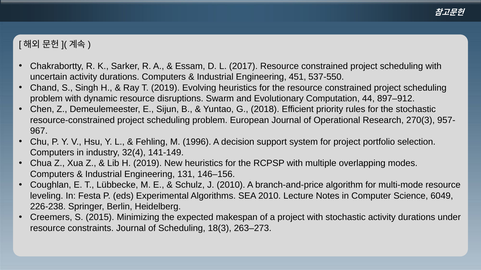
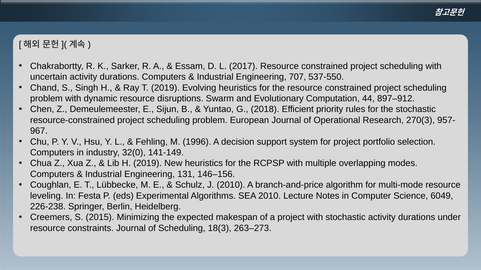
451: 451 -> 707 (297, 77)
32(4: 32(4 -> 32(0 (134, 153)
